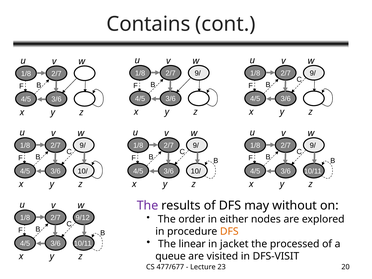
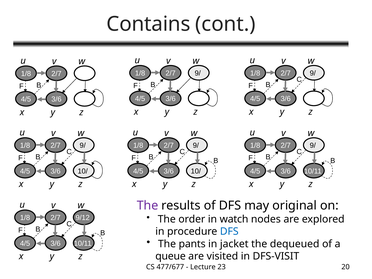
without: without -> original (295, 206)
either: either -> watch (234, 219)
DFS colour: orange -> blue (229, 232)
linear: linear -> pants (192, 244)
processed: processed -> dequeued (295, 244)
